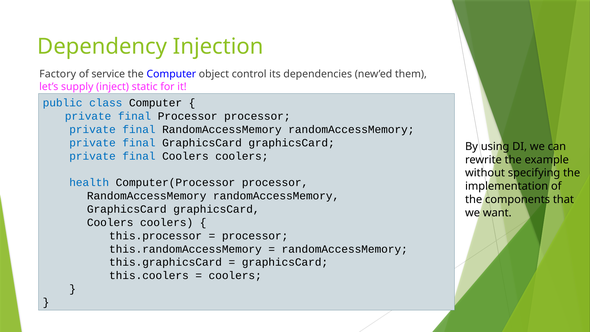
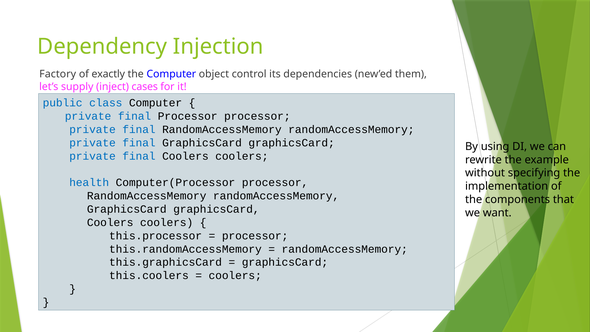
service: service -> exactly (108, 74)
static: static -> cases (145, 87)
